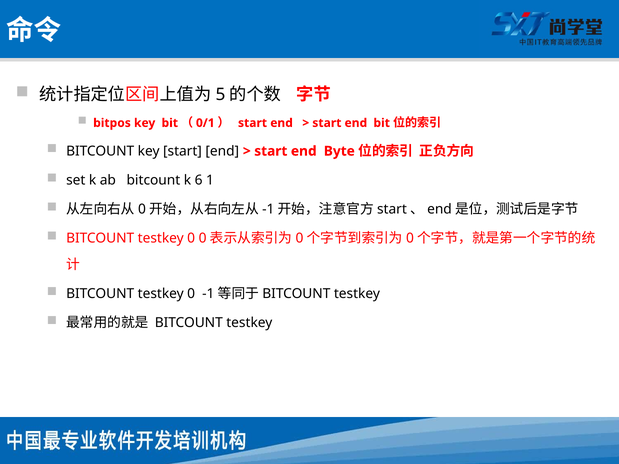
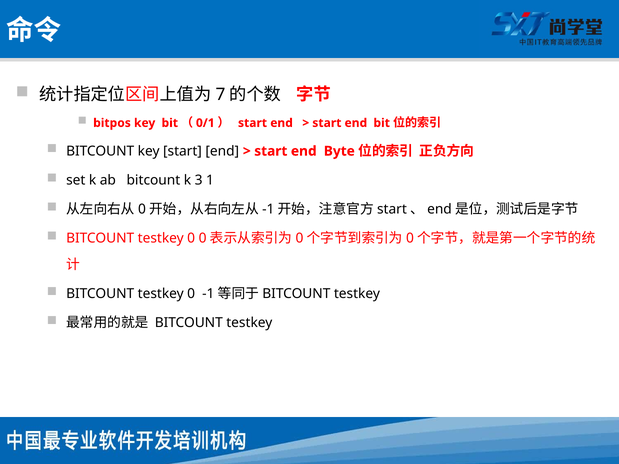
5: 5 -> 7 (220, 95)
6: 6 -> 3 (199, 180)
